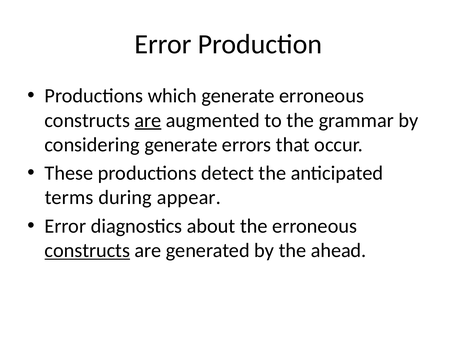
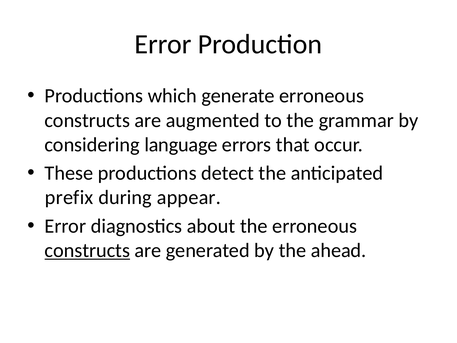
are underline: present -> none (148, 120)
considering generate: generate -> language (181, 145)
terms: terms -> prefix (69, 197)
